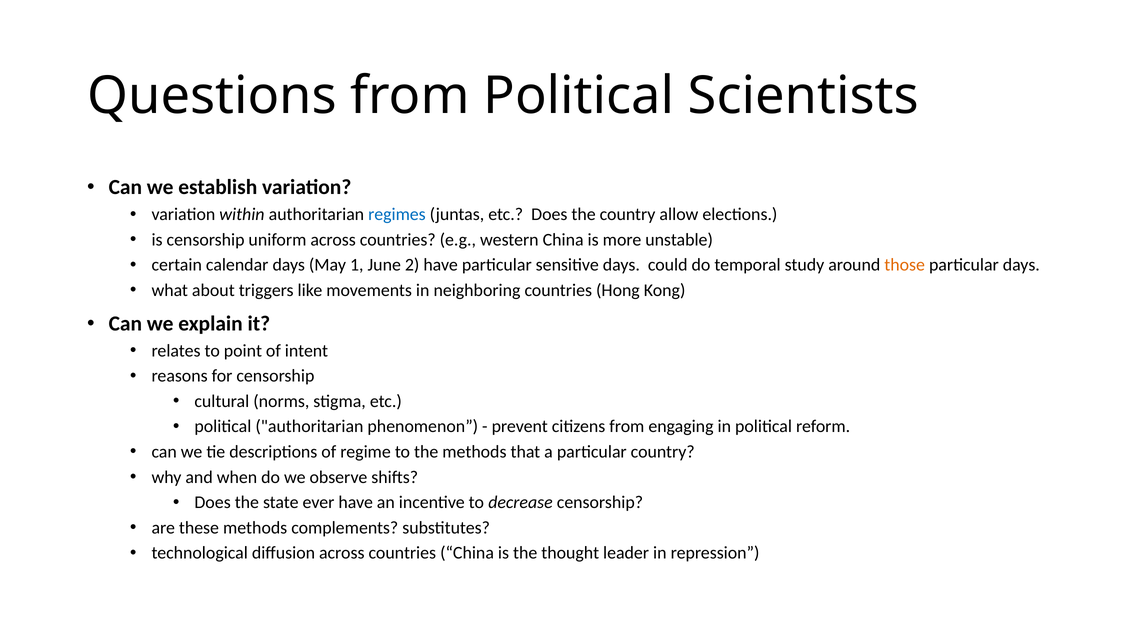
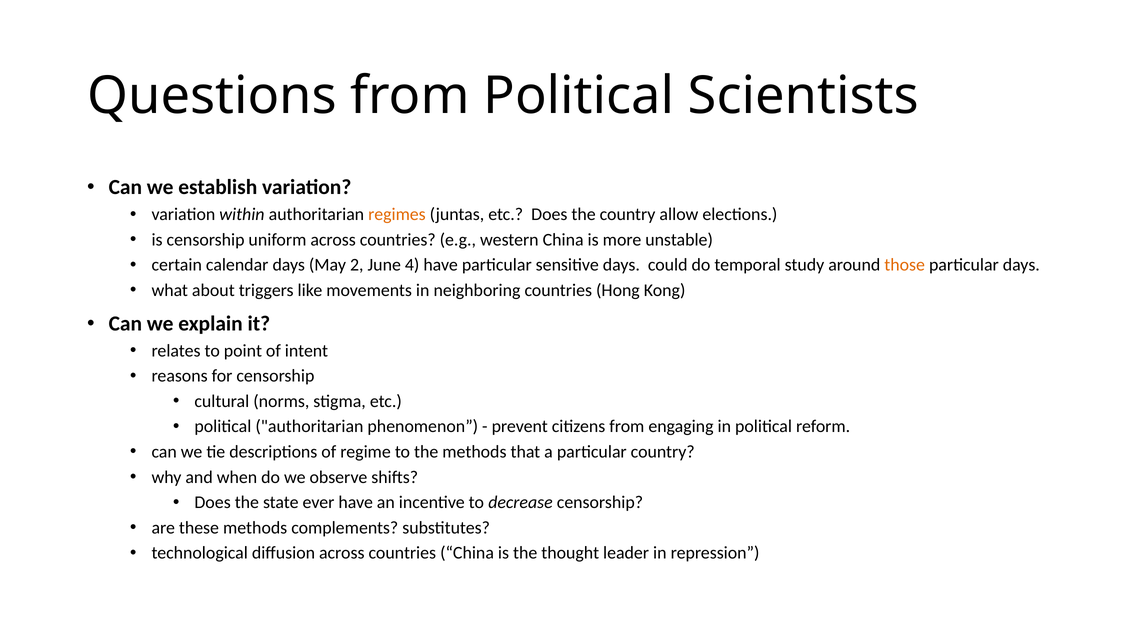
regimes colour: blue -> orange (397, 214)
1: 1 -> 2 (357, 265)
2: 2 -> 4 (412, 265)
